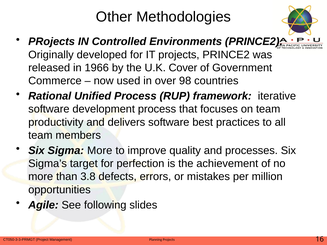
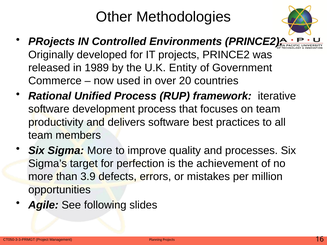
1966: 1966 -> 1989 (97, 68)
Cover: Cover -> Entity (183, 68)
98: 98 -> 20 (185, 81)
3.8: 3.8 -> 3.9 (88, 177)
